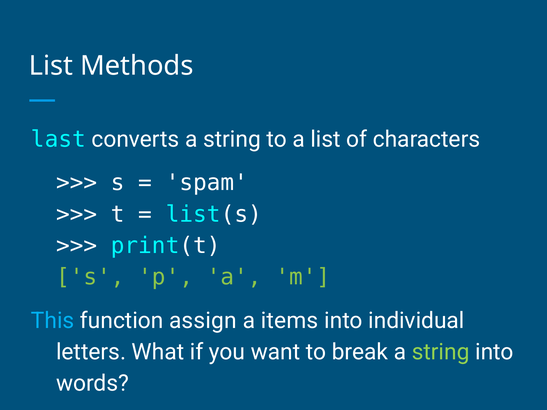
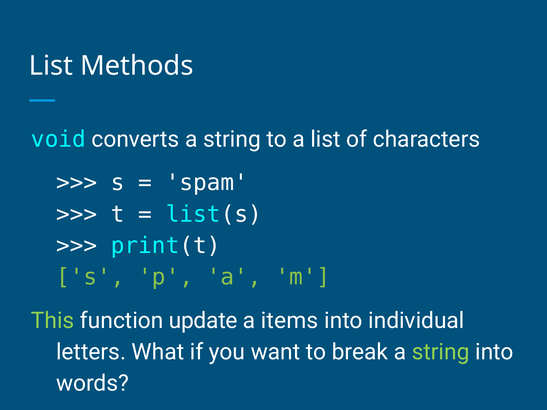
last: last -> void (58, 139)
This colour: light blue -> light green (53, 321)
assign: assign -> update (203, 321)
